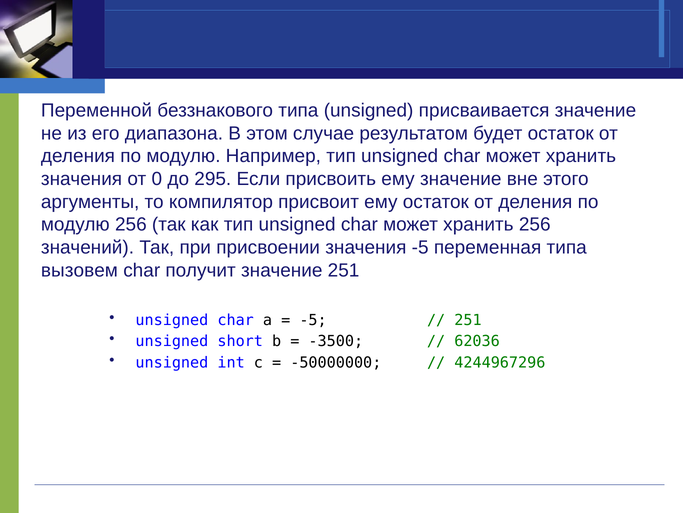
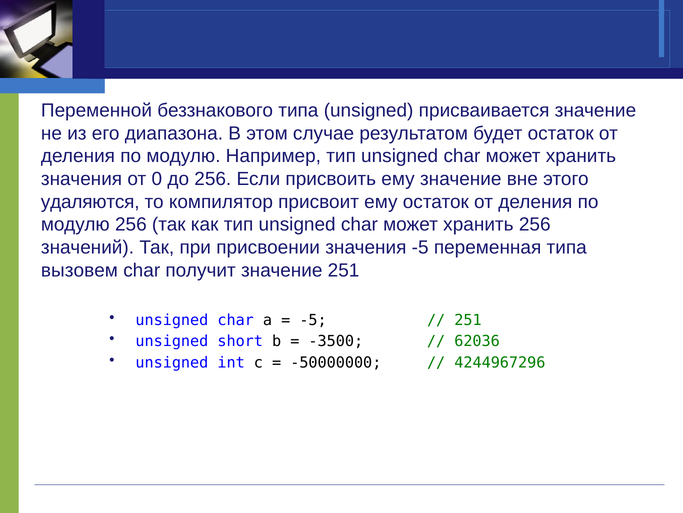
до 295: 295 -> 256 (213, 179)
аргументы: аргументы -> удаляются (90, 202)
